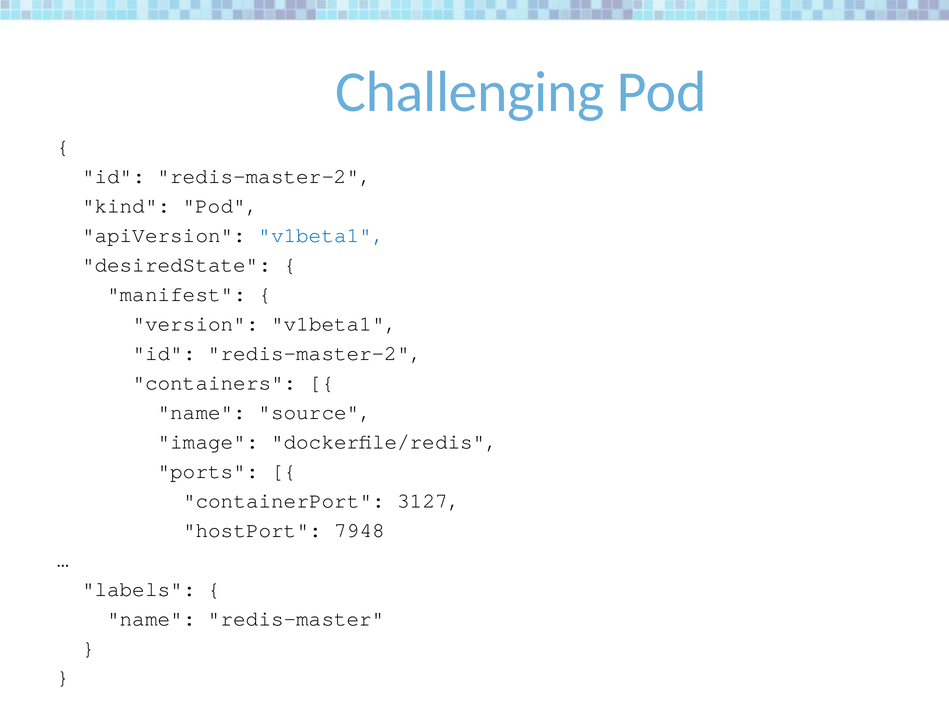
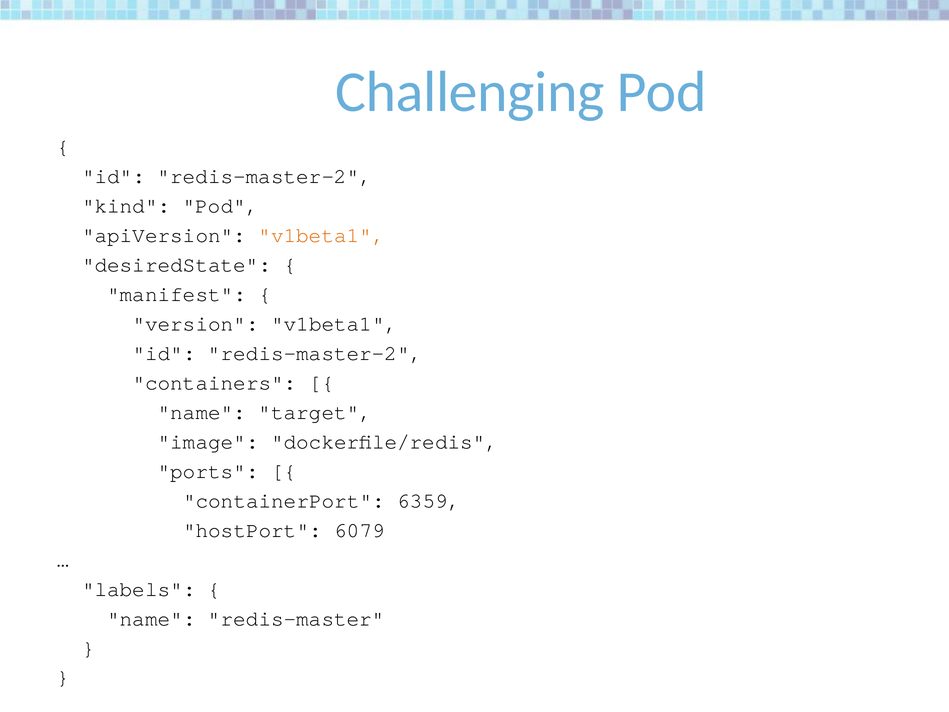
v1beta1 colour: blue -> orange (322, 235)
source: source -> target (315, 412)
3127: 3127 -> 6359 (429, 500)
7948: 7948 -> 6079 (360, 530)
